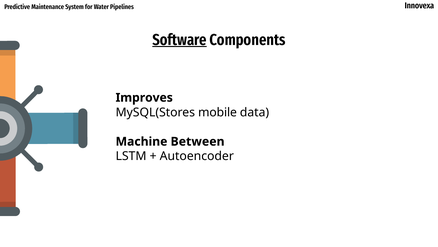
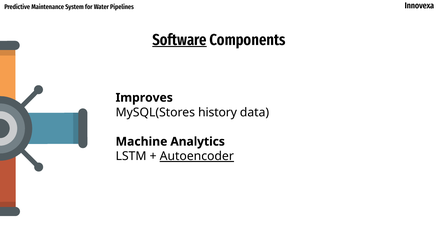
mobile: mobile -> history (218, 112)
Between: Between -> Analytics (198, 141)
Autoencoder underline: none -> present (197, 156)
